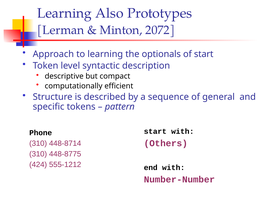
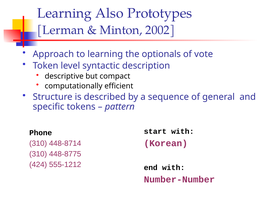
2072: 2072 -> 2002 (160, 30)
of start: start -> vote (204, 54)
Others: Others -> Korean (166, 143)
